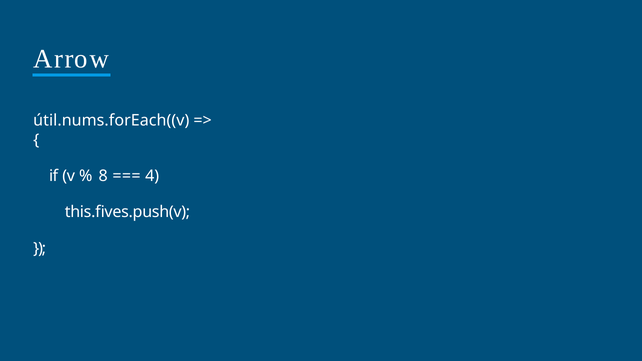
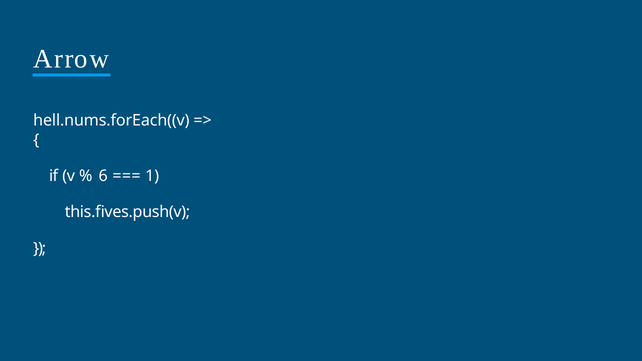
útil.nums.forEach((v: útil.nums.forEach((v -> hell.nums.forEach((v (111, 121)
8: 8 -> 6 (103, 176)
4: 4 -> 1 (152, 176)
